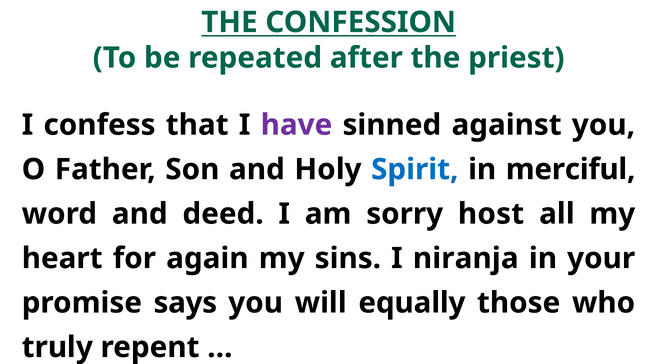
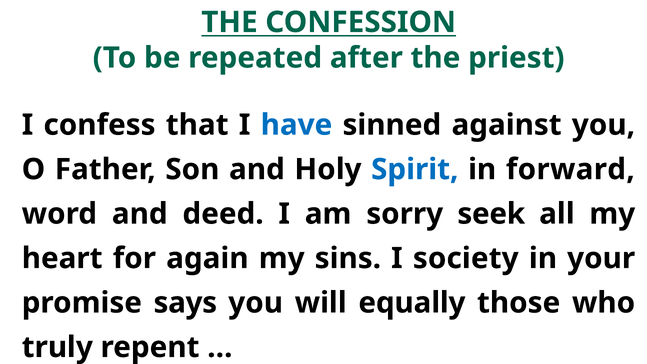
have colour: purple -> blue (296, 125)
merciful: merciful -> forward (570, 169)
host: host -> seek (491, 214)
niranja: niranja -> society (466, 258)
